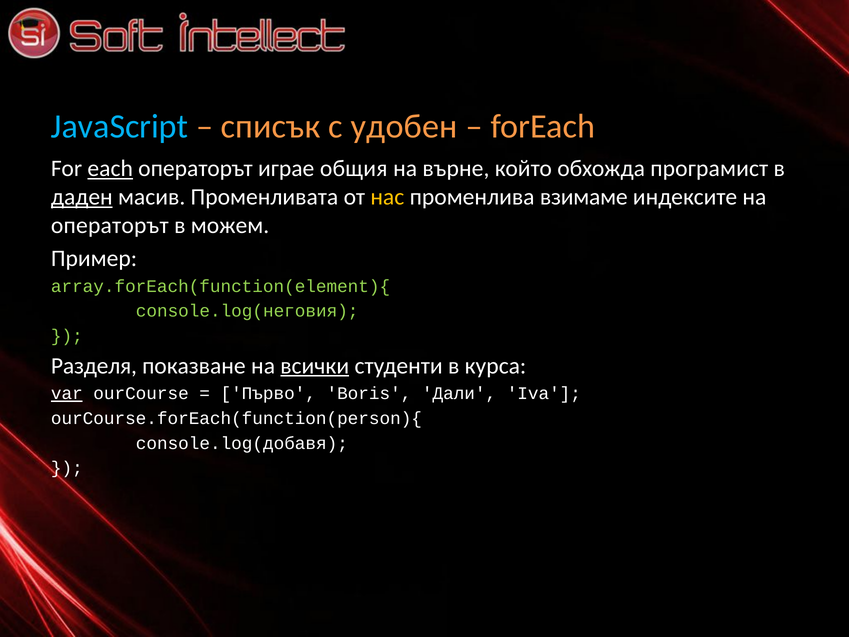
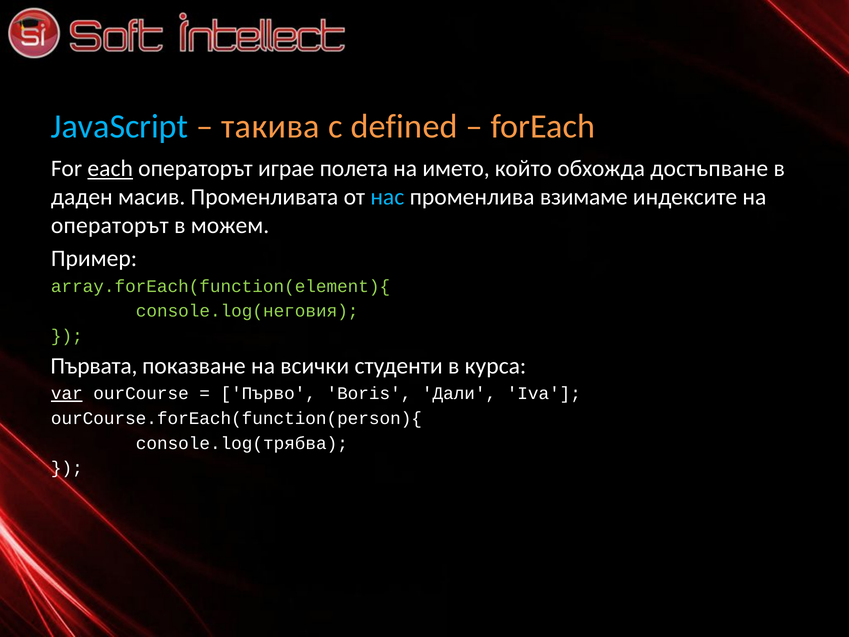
списък: списък -> такива (271, 126)
удобен: удобен -> defined (404, 126)
общия: общия -> полета (354, 169)
върне: върне -> името (456, 169)
програмист: програмист -> достъпване (709, 169)
даден underline: present -> none (82, 197)
нас colour: yellow -> light blue (387, 197)
Разделя: Разделя -> Първата (94, 366)
всички underline: present -> none (315, 366)
console.log(добавя: console.log(добавя -> console.log(трябва (242, 443)
